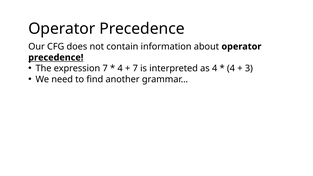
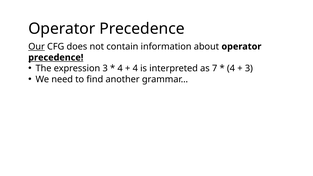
Our underline: none -> present (37, 47)
expression 7: 7 -> 3 (105, 68)
7: 7 -> 4 (135, 68)
as 4: 4 -> 7 (215, 68)
